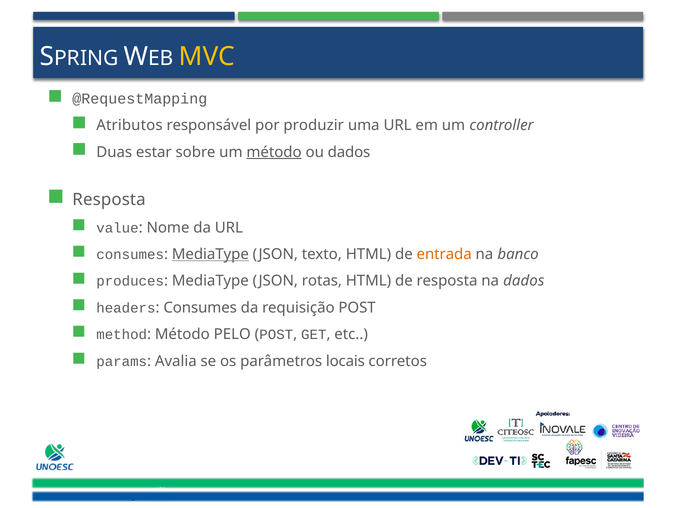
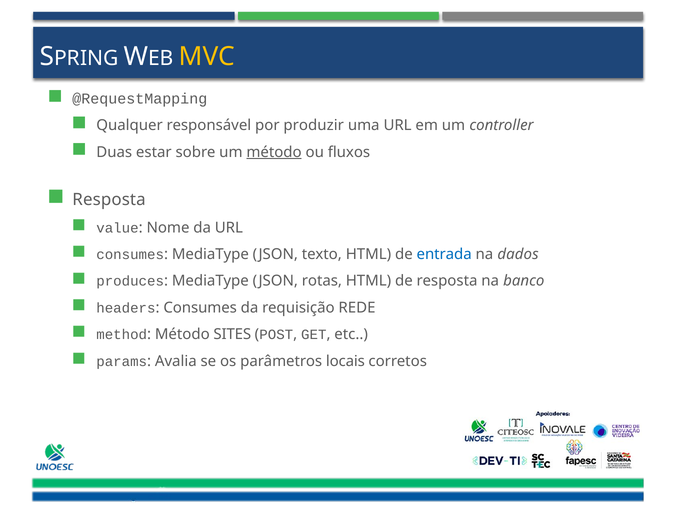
Atributos: Atributos -> Qualquer (130, 125)
ou dados: dados -> fluxos (349, 152)
MediaType underline: present -> none (210, 254)
entrada colour: orange -> blue (444, 254)
banco: banco -> dados (518, 254)
na dados: dados -> banco (524, 281)
requisição POST: POST -> REDE (357, 308)
PELO: PELO -> SITES (232, 334)
